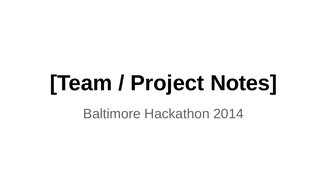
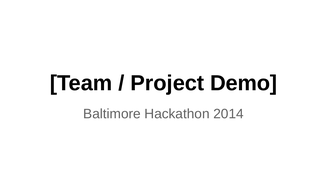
Notes: Notes -> Demo (244, 83)
